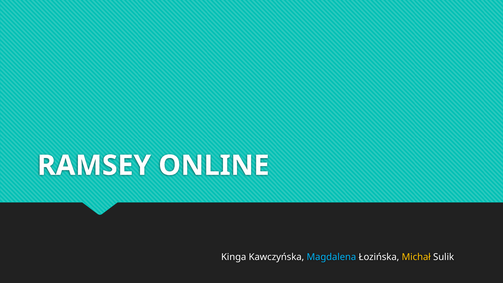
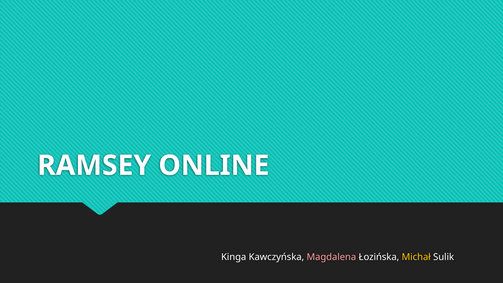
Magdalena colour: light blue -> pink (331, 257)
